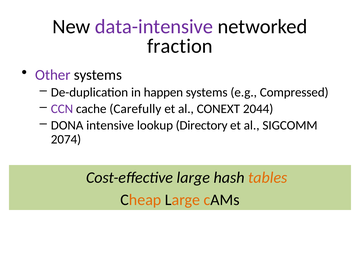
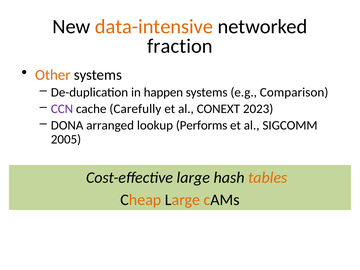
data-intensive colour: purple -> orange (154, 27)
Other colour: purple -> orange (53, 75)
Compressed: Compressed -> Comparison (294, 92)
2044: 2044 -> 2023 (258, 109)
intensive: intensive -> arranged (110, 125)
Directory: Directory -> Performs (202, 125)
2074: 2074 -> 2005 (66, 139)
